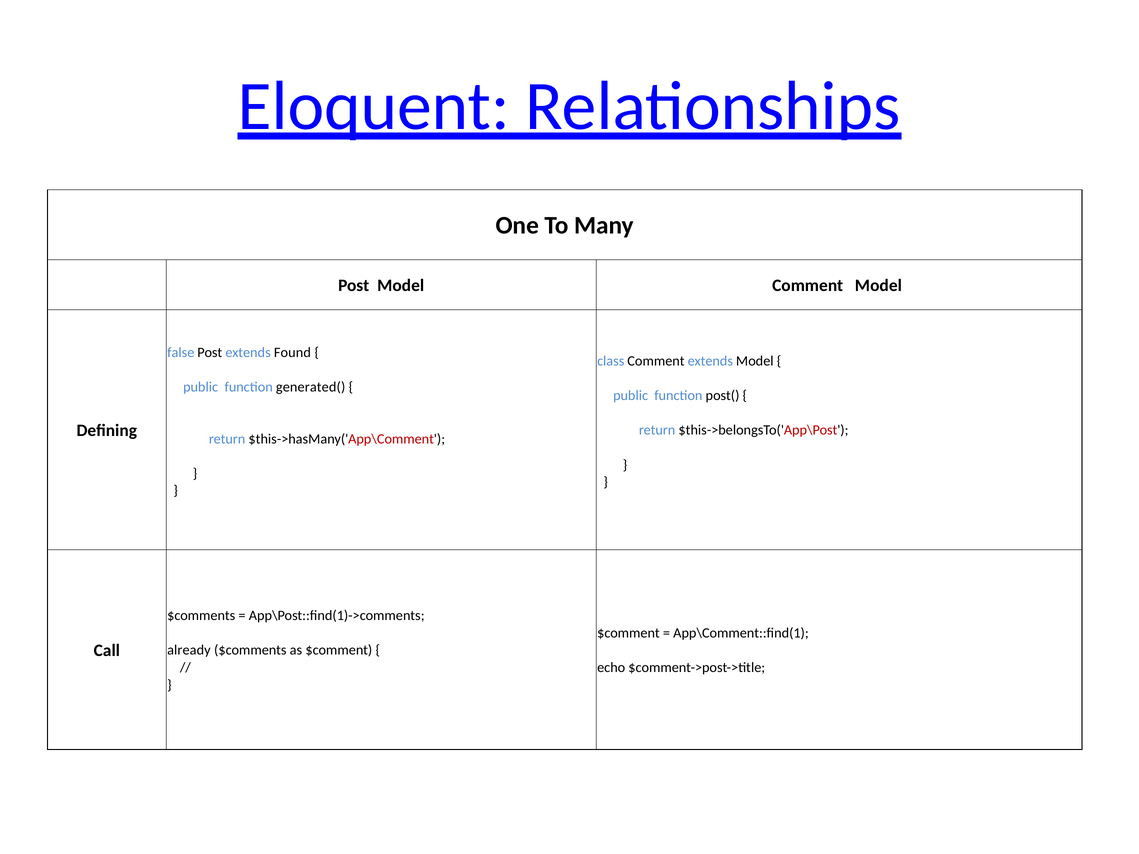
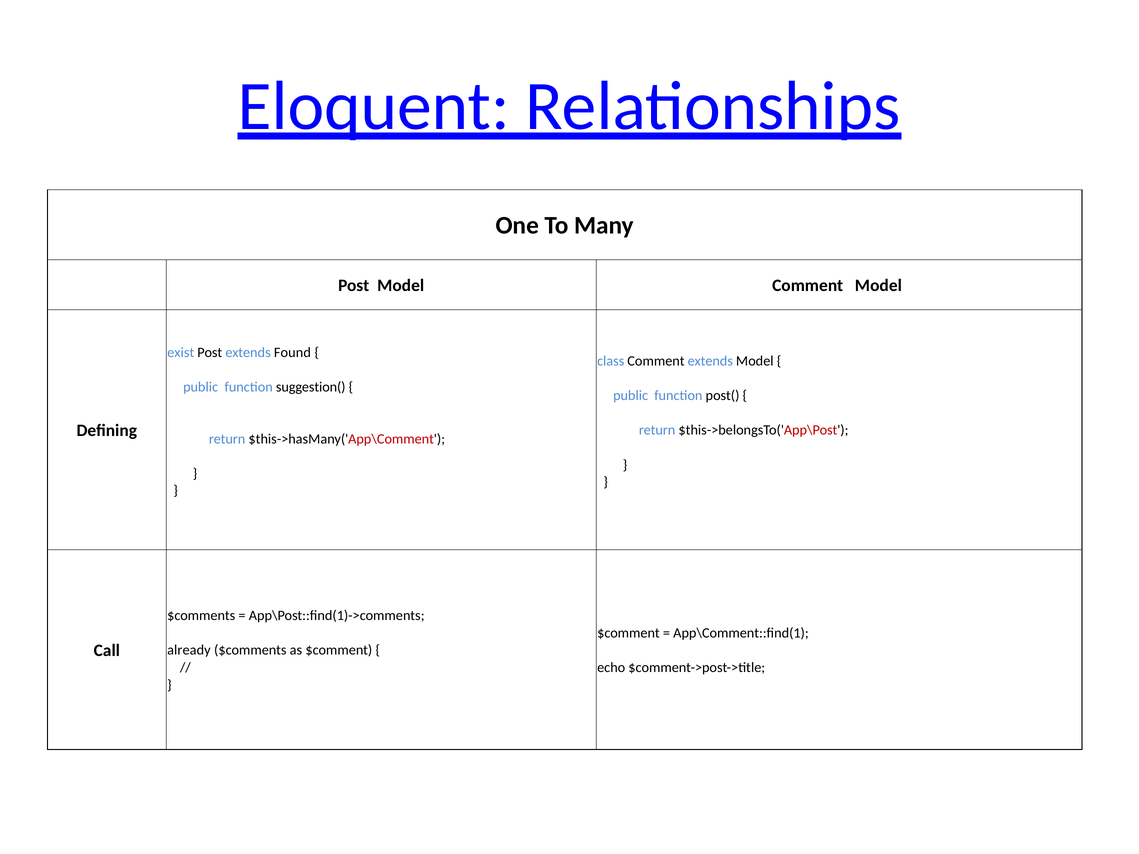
false: false -> exist (181, 353)
generated(: generated( -> suggestion( (311, 387)
